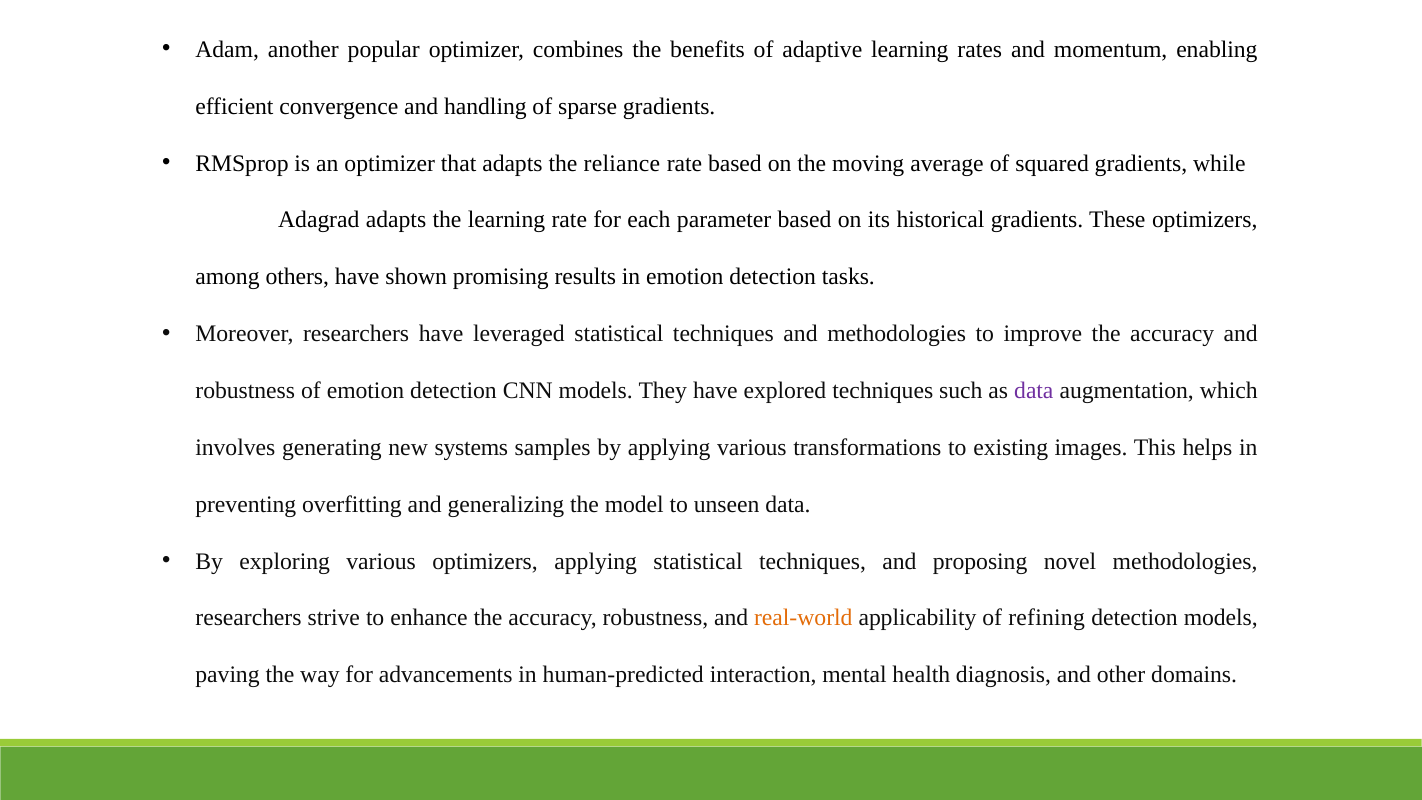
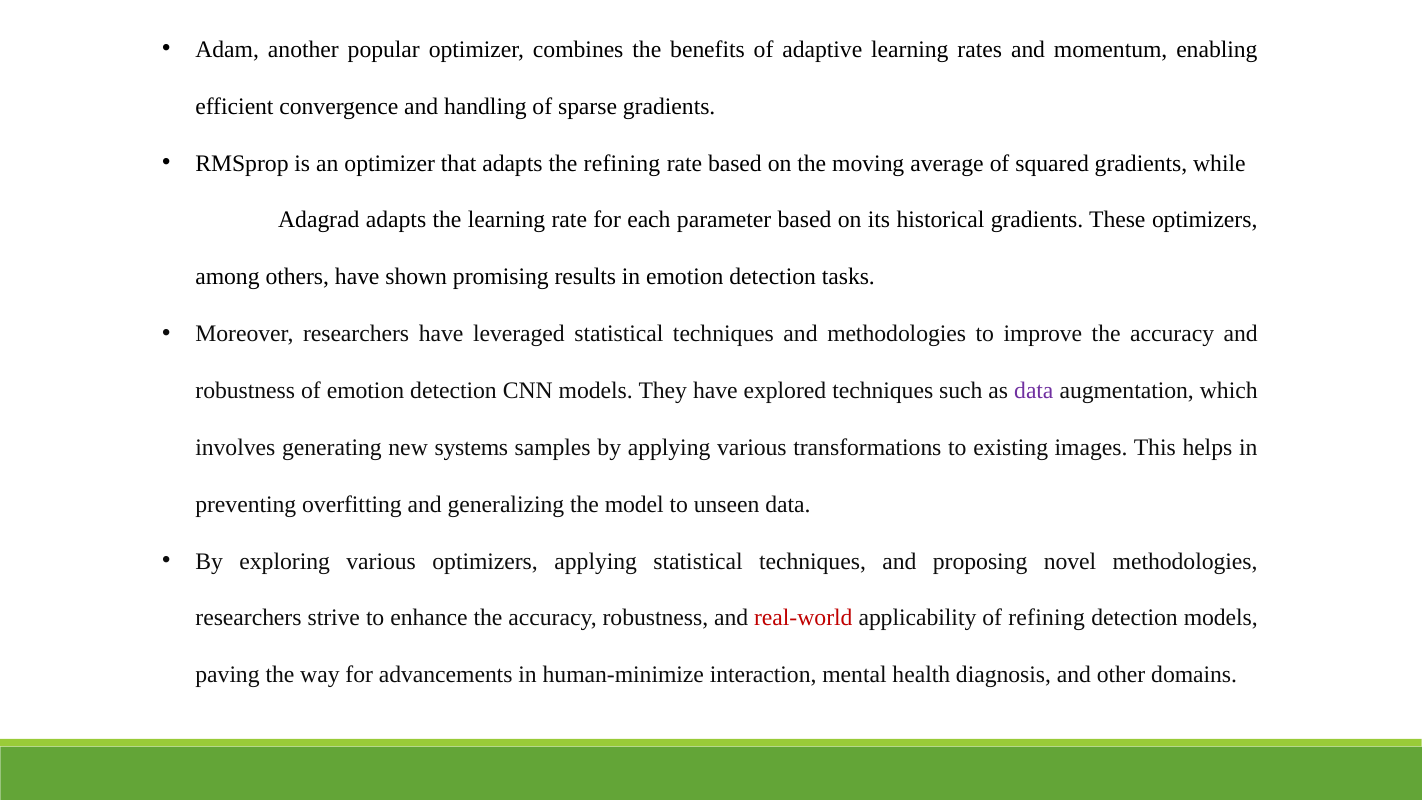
the reliance: reliance -> refining (622, 163)
real-world colour: orange -> red (803, 618)
human-predicted: human-predicted -> human-minimize (623, 675)
